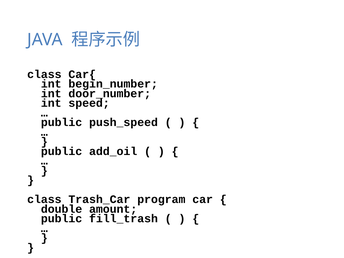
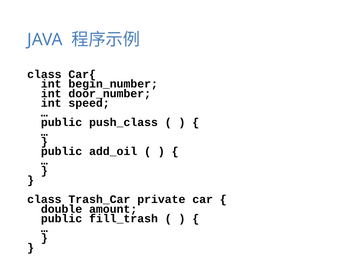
push_speed: push_speed -> push_class (123, 122)
program: program -> private (161, 199)
